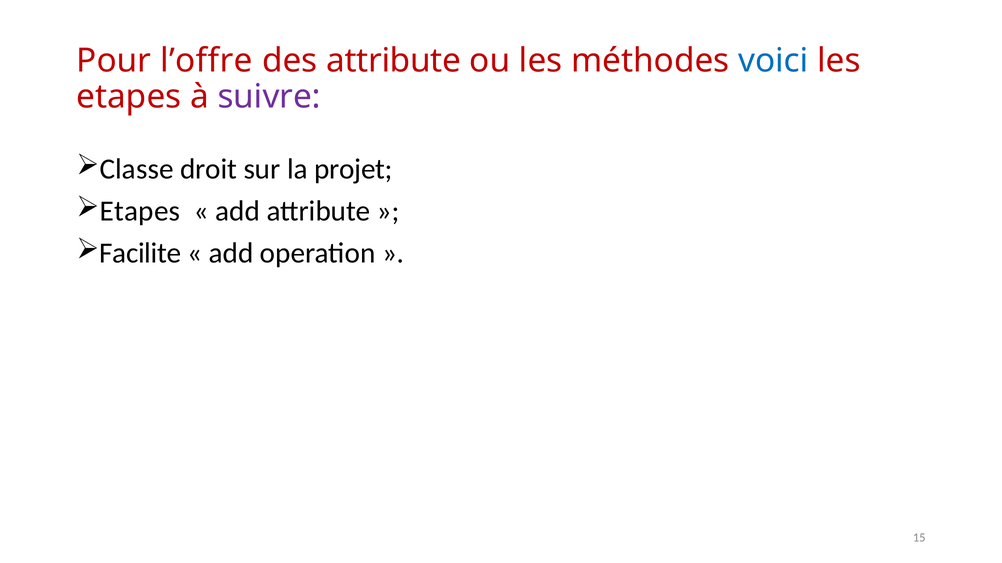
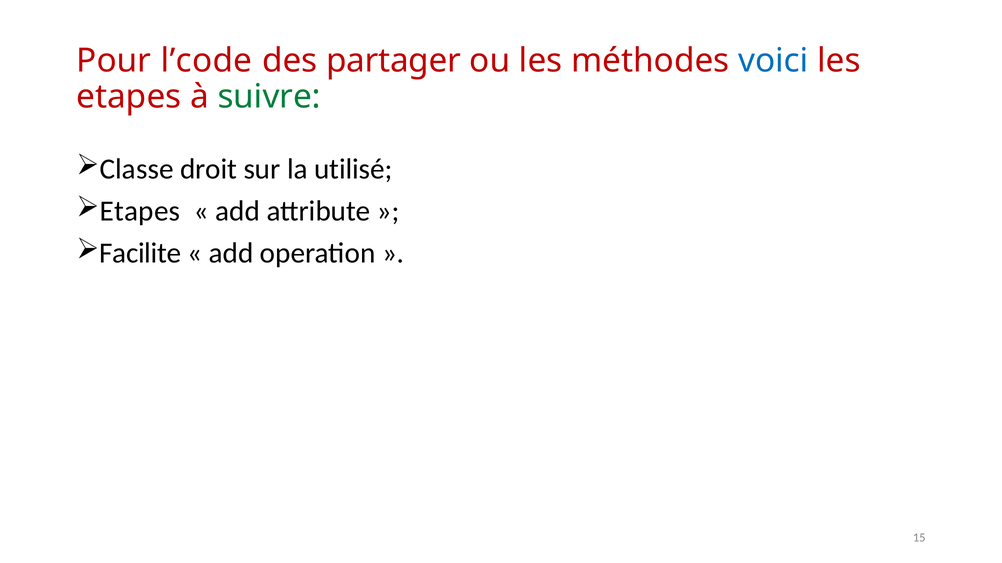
l’offre: l’offre -> l’code (206, 61)
des attribute: attribute -> partager (394, 61)
suivre colour: purple -> green (269, 97)
projet: projet -> utilisé (353, 169)
